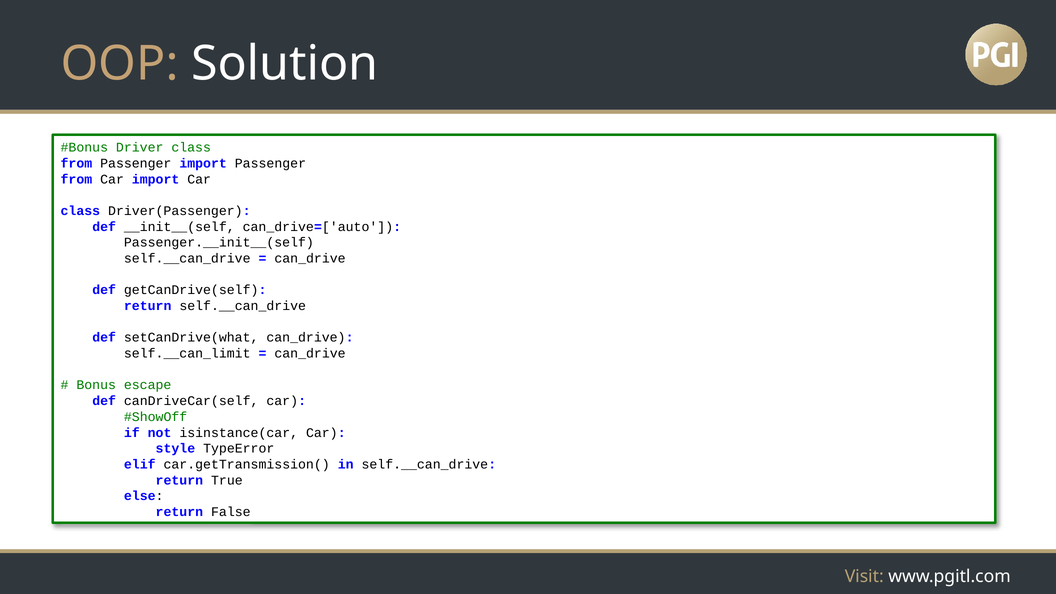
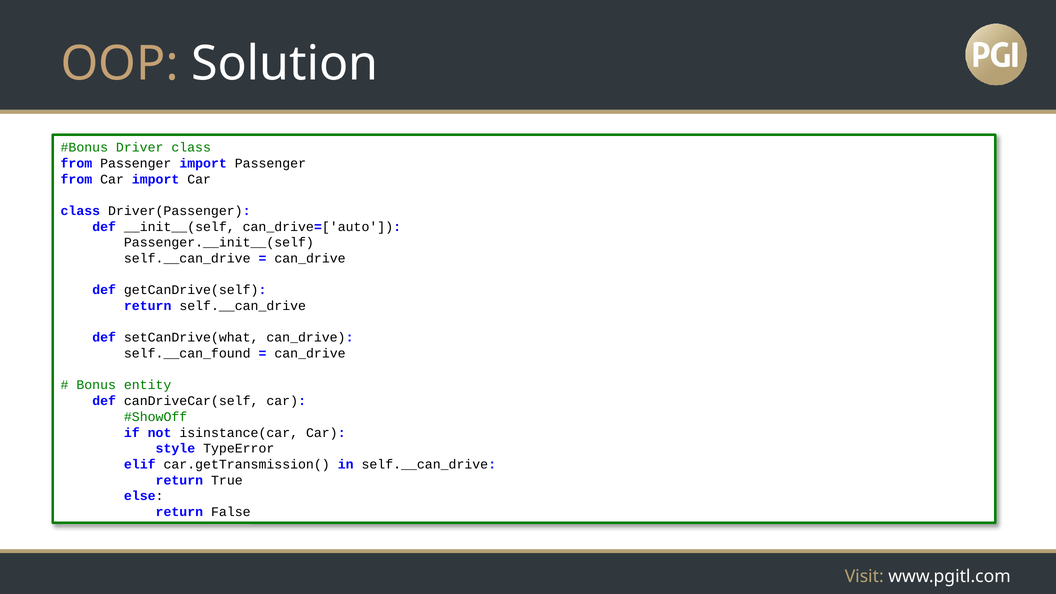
self.__can_limit: self.__can_limit -> self.__can_found (187, 353)
escape: escape -> entity (148, 385)
